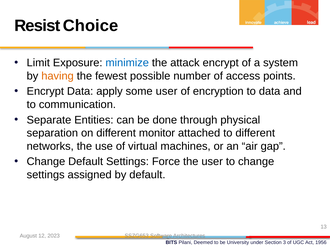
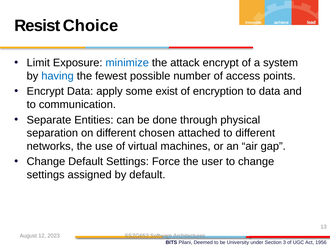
having colour: orange -> blue (58, 76)
some user: user -> exist (167, 92)
monitor: monitor -> chosen (157, 133)
